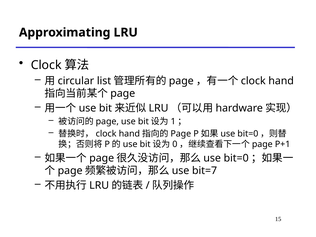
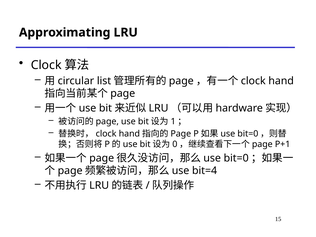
bit=7: bit=7 -> bit=4 (205, 171)
